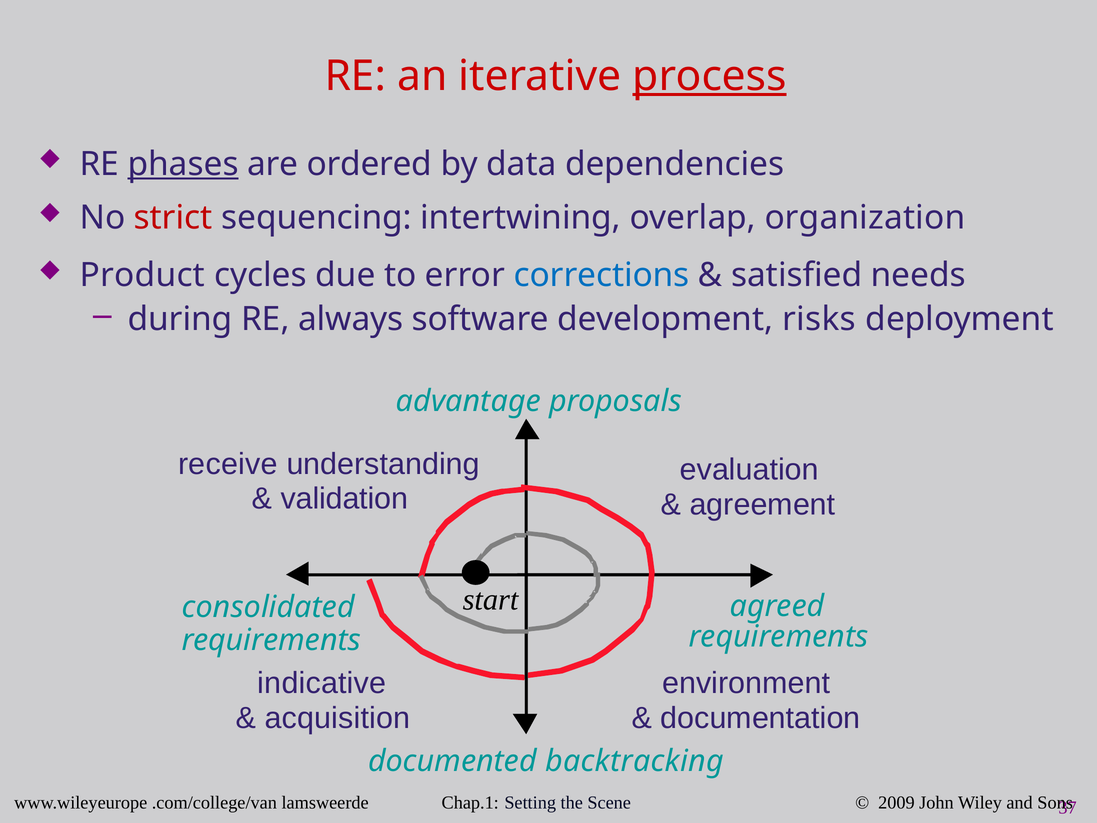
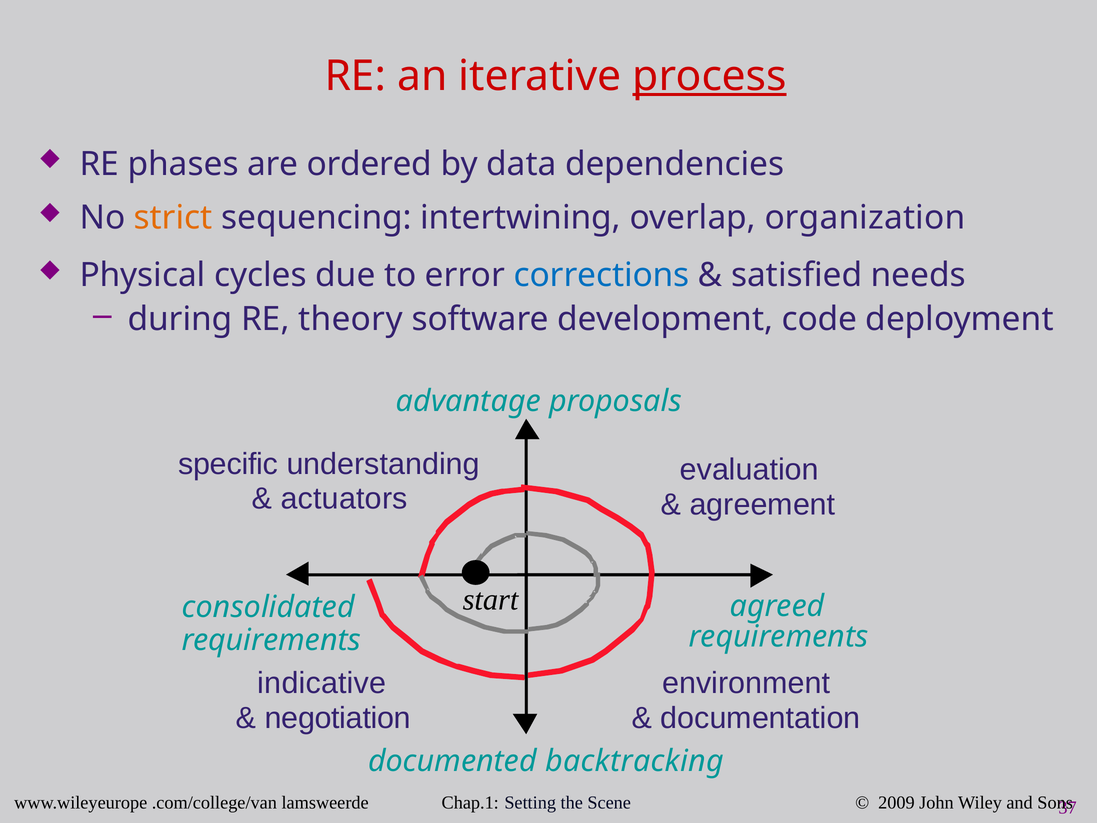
phases underline: present -> none (183, 164)
strict colour: red -> orange (173, 218)
Product: Product -> Physical (143, 275)
always: always -> theory (350, 319)
risks: risks -> code (819, 319)
receive: receive -> specific (228, 464)
validation: validation -> actuators (344, 499)
acquisition: acquisition -> negotiation (338, 718)
